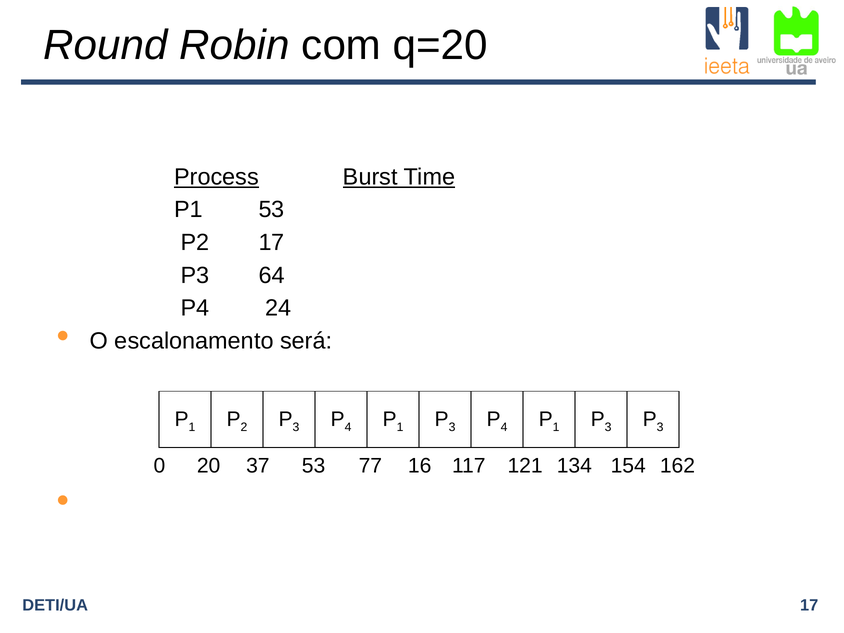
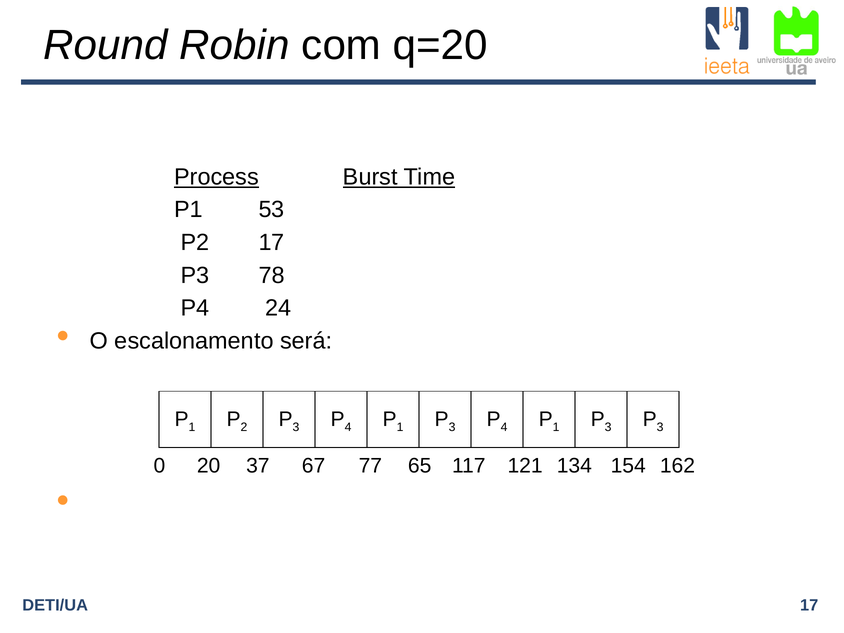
64: 64 -> 78 (272, 275)
37 53: 53 -> 67 (314, 466)
16: 16 -> 65 (420, 466)
